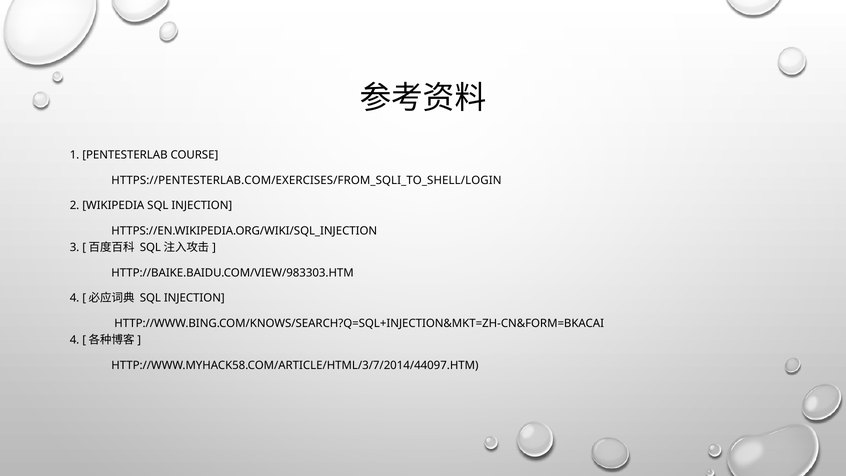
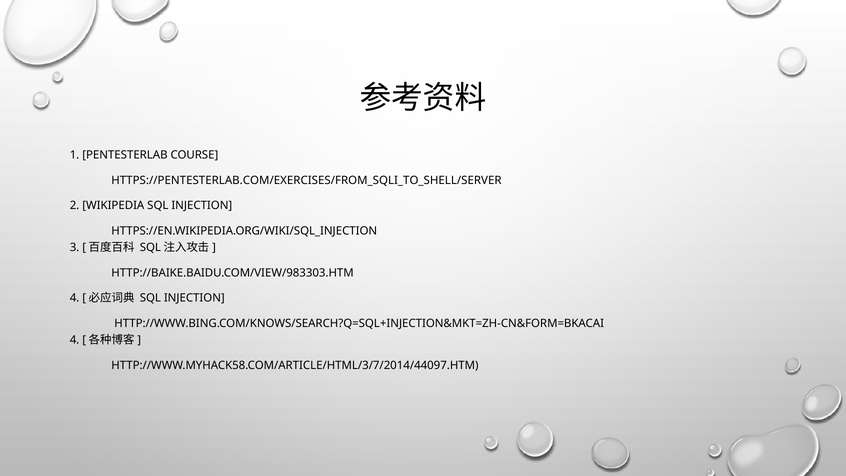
HTTPS://PENTESTERLAB.COM/EXERCISES/FROM_SQLI_TO_SHELL/LOGIN: HTTPS://PENTESTERLAB.COM/EXERCISES/FROM_SQLI_TO_SHELL/LOGIN -> HTTPS://PENTESTERLAB.COM/EXERCISES/FROM_SQLI_TO_SHELL/SERVER (306, 180)
